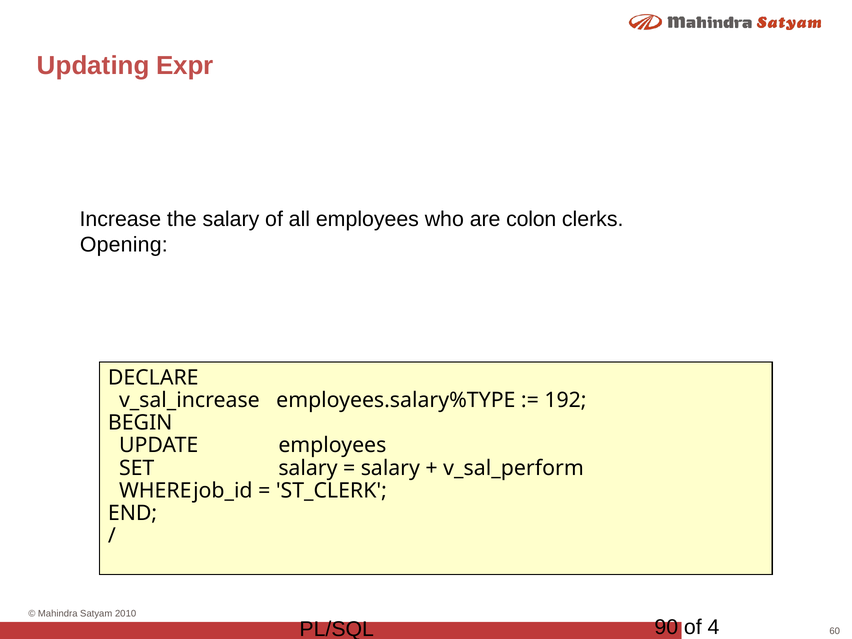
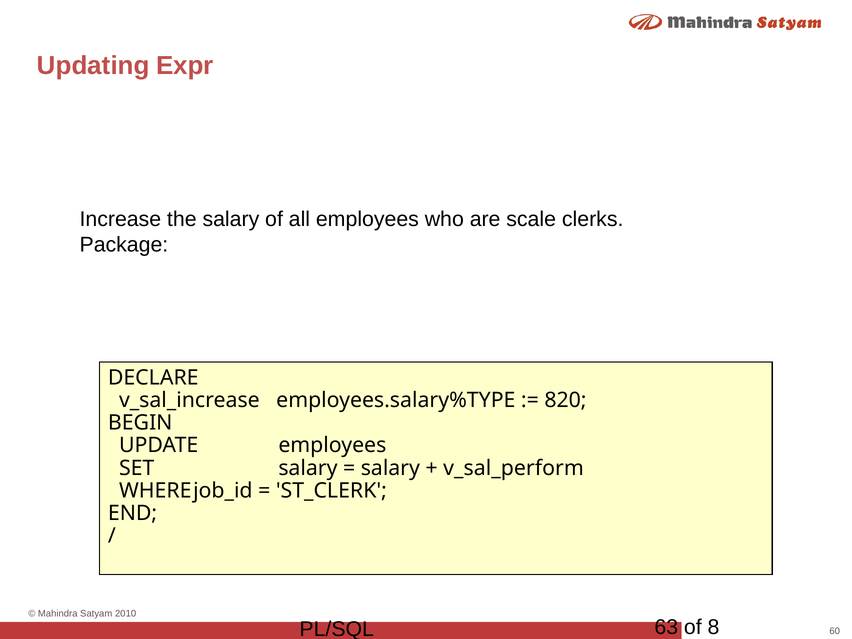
colon: colon -> scale (531, 219)
Opening: Opening -> Package (124, 245)
192: 192 -> 820 (565, 400)
90: 90 -> 63 (666, 627)
4: 4 -> 8 (714, 627)
